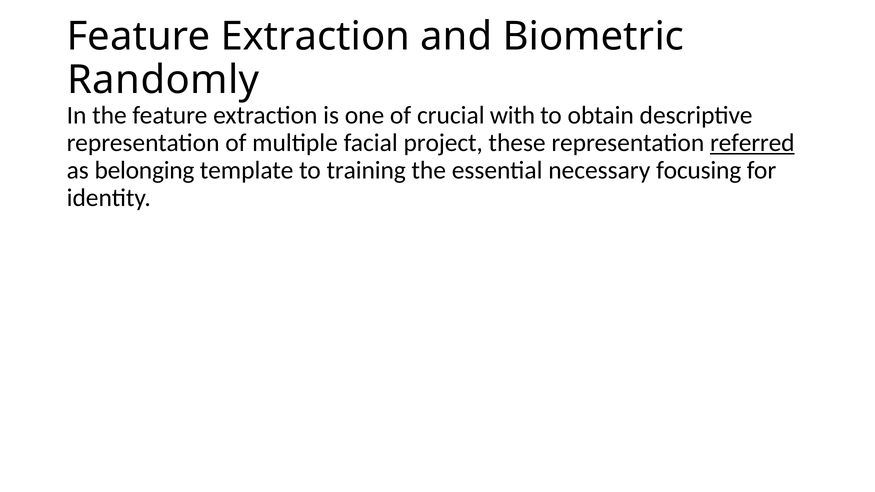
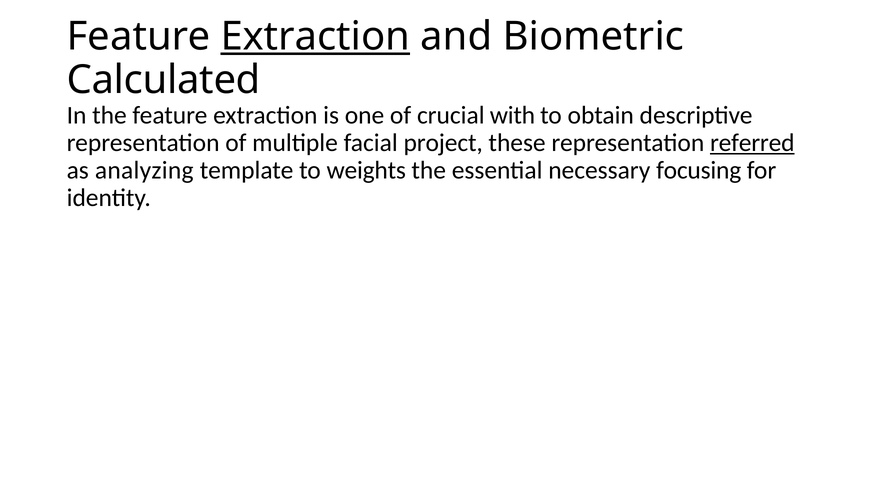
Extraction underline: none -> present (315, 37)
Randomly: Randomly -> Calculated (164, 80)
belonging: belonging -> analyzing (144, 170)
training: training -> weights (366, 170)
